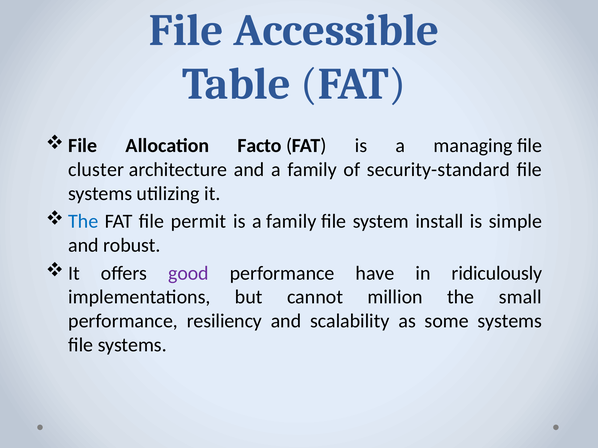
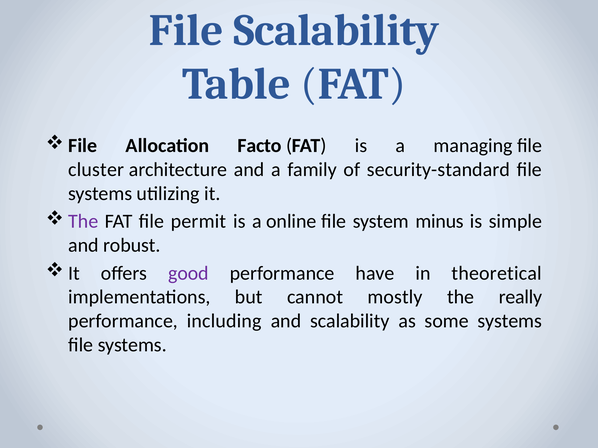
File Accessible: Accessible -> Scalability (336, 30)
The colour: blue -> purple (83, 222)
is a family: family -> online (291, 222)
install: install -> minus (440, 222)
ridiculously: ridiculously -> theoretical (497, 273)
million: million -> mostly (395, 297)
small: small -> really (520, 297)
resiliency: resiliency -> including (224, 321)
